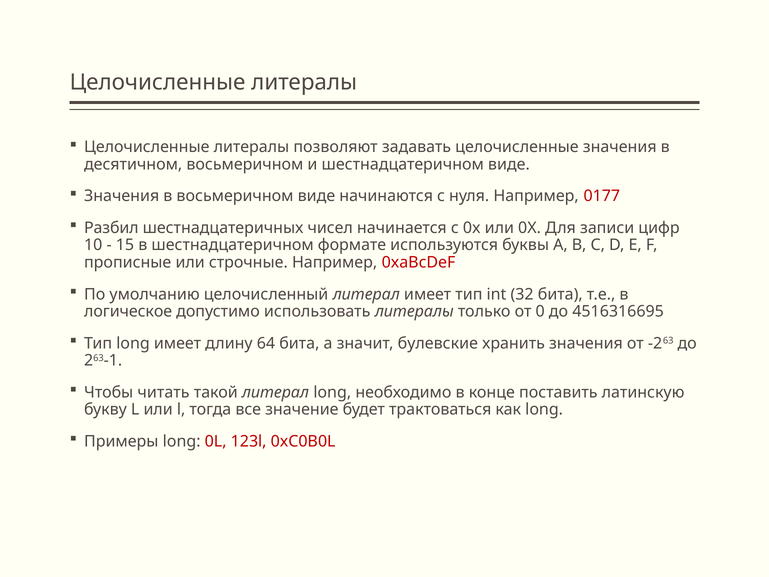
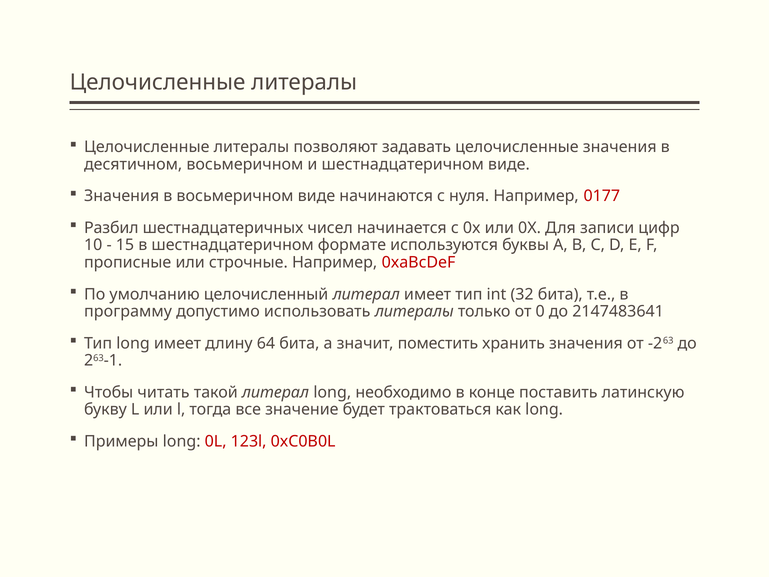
логическое: логическое -> программу (128, 311)
4516316695: 4516316695 -> 2147483641 (618, 311)
булевские: булевские -> поместить (438, 343)
